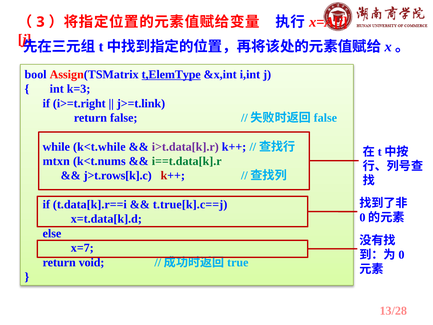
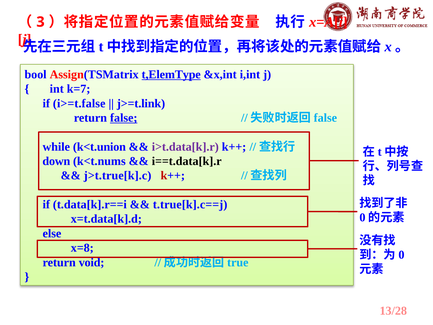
k=3: k=3 -> k=7 (79, 89)
i>=t.right: i>=t.right -> i>=t.false (79, 103)
false underline: none -> present (124, 118)
k<t.while: k<t.while -> k<t.union (99, 147)
mtxn: mtxn -> down (56, 161)
i==t.data[k].r colour: green -> black (187, 161)
j>t.rows[k].c: j>t.rows[k].c -> j>t.true[k].c (118, 176)
x=7: x=7 -> x=8 (82, 248)
